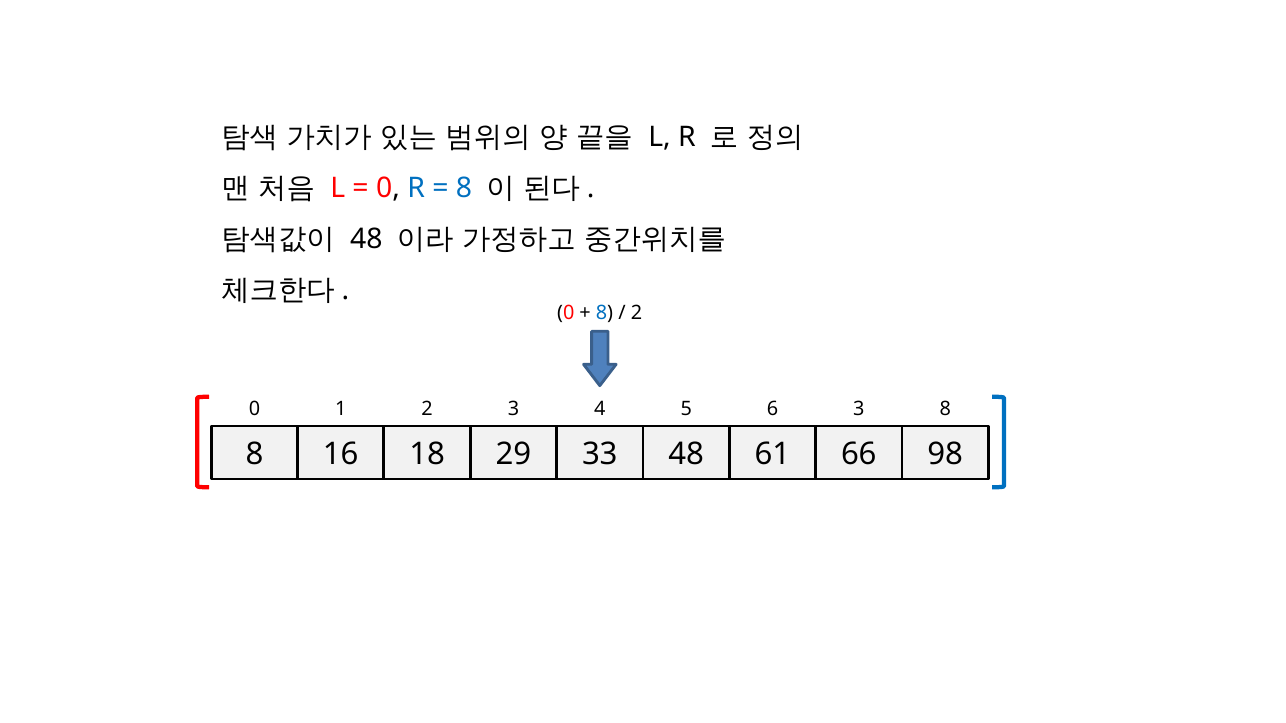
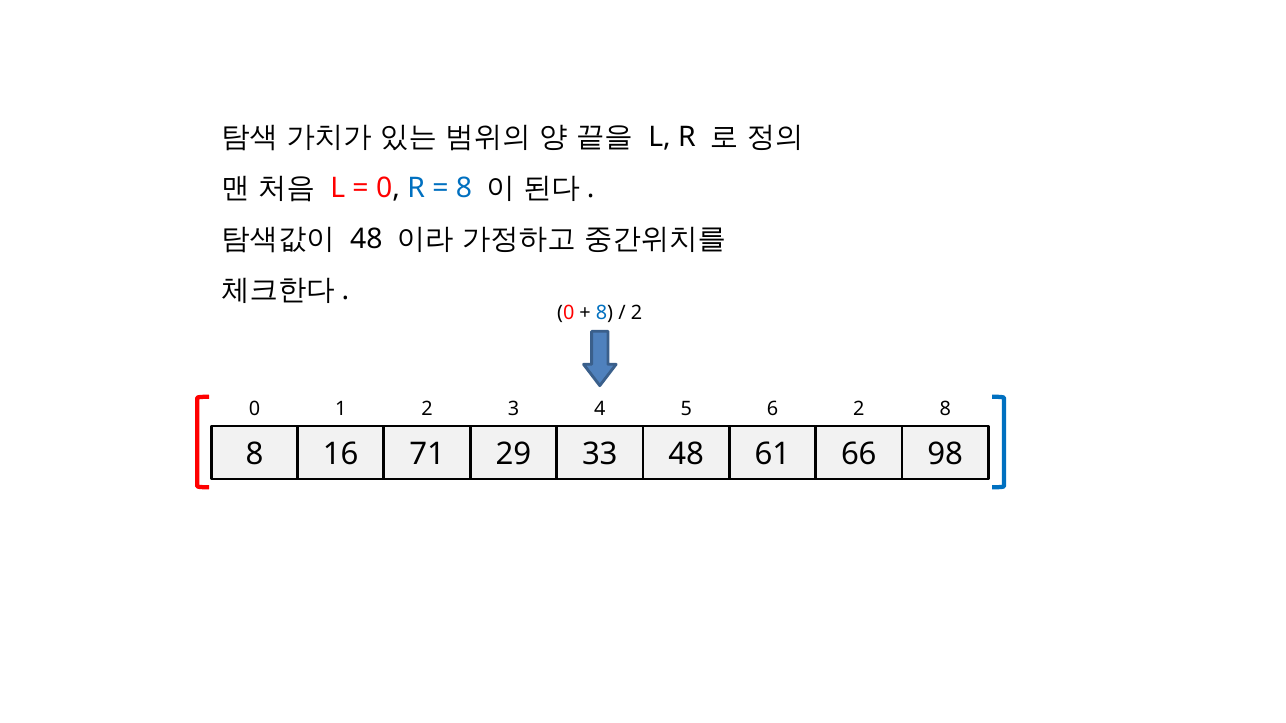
6 3: 3 -> 2 (859, 409)
18: 18 -> 71 (427, 455)
